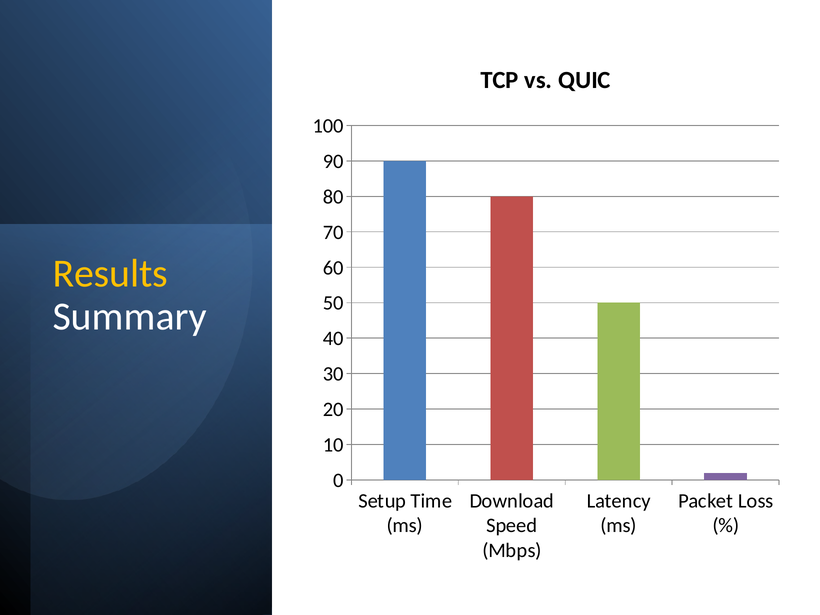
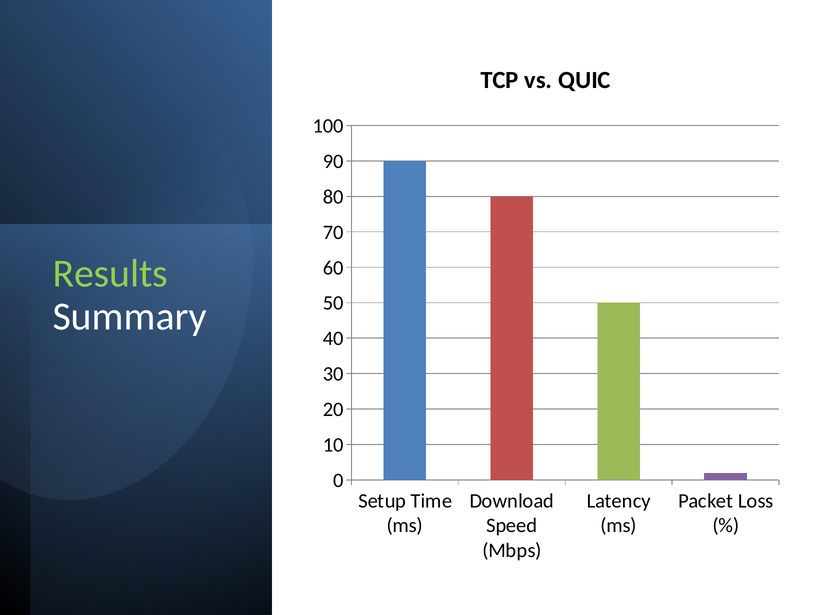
Results colour: yellow -> light green (110, 274)
